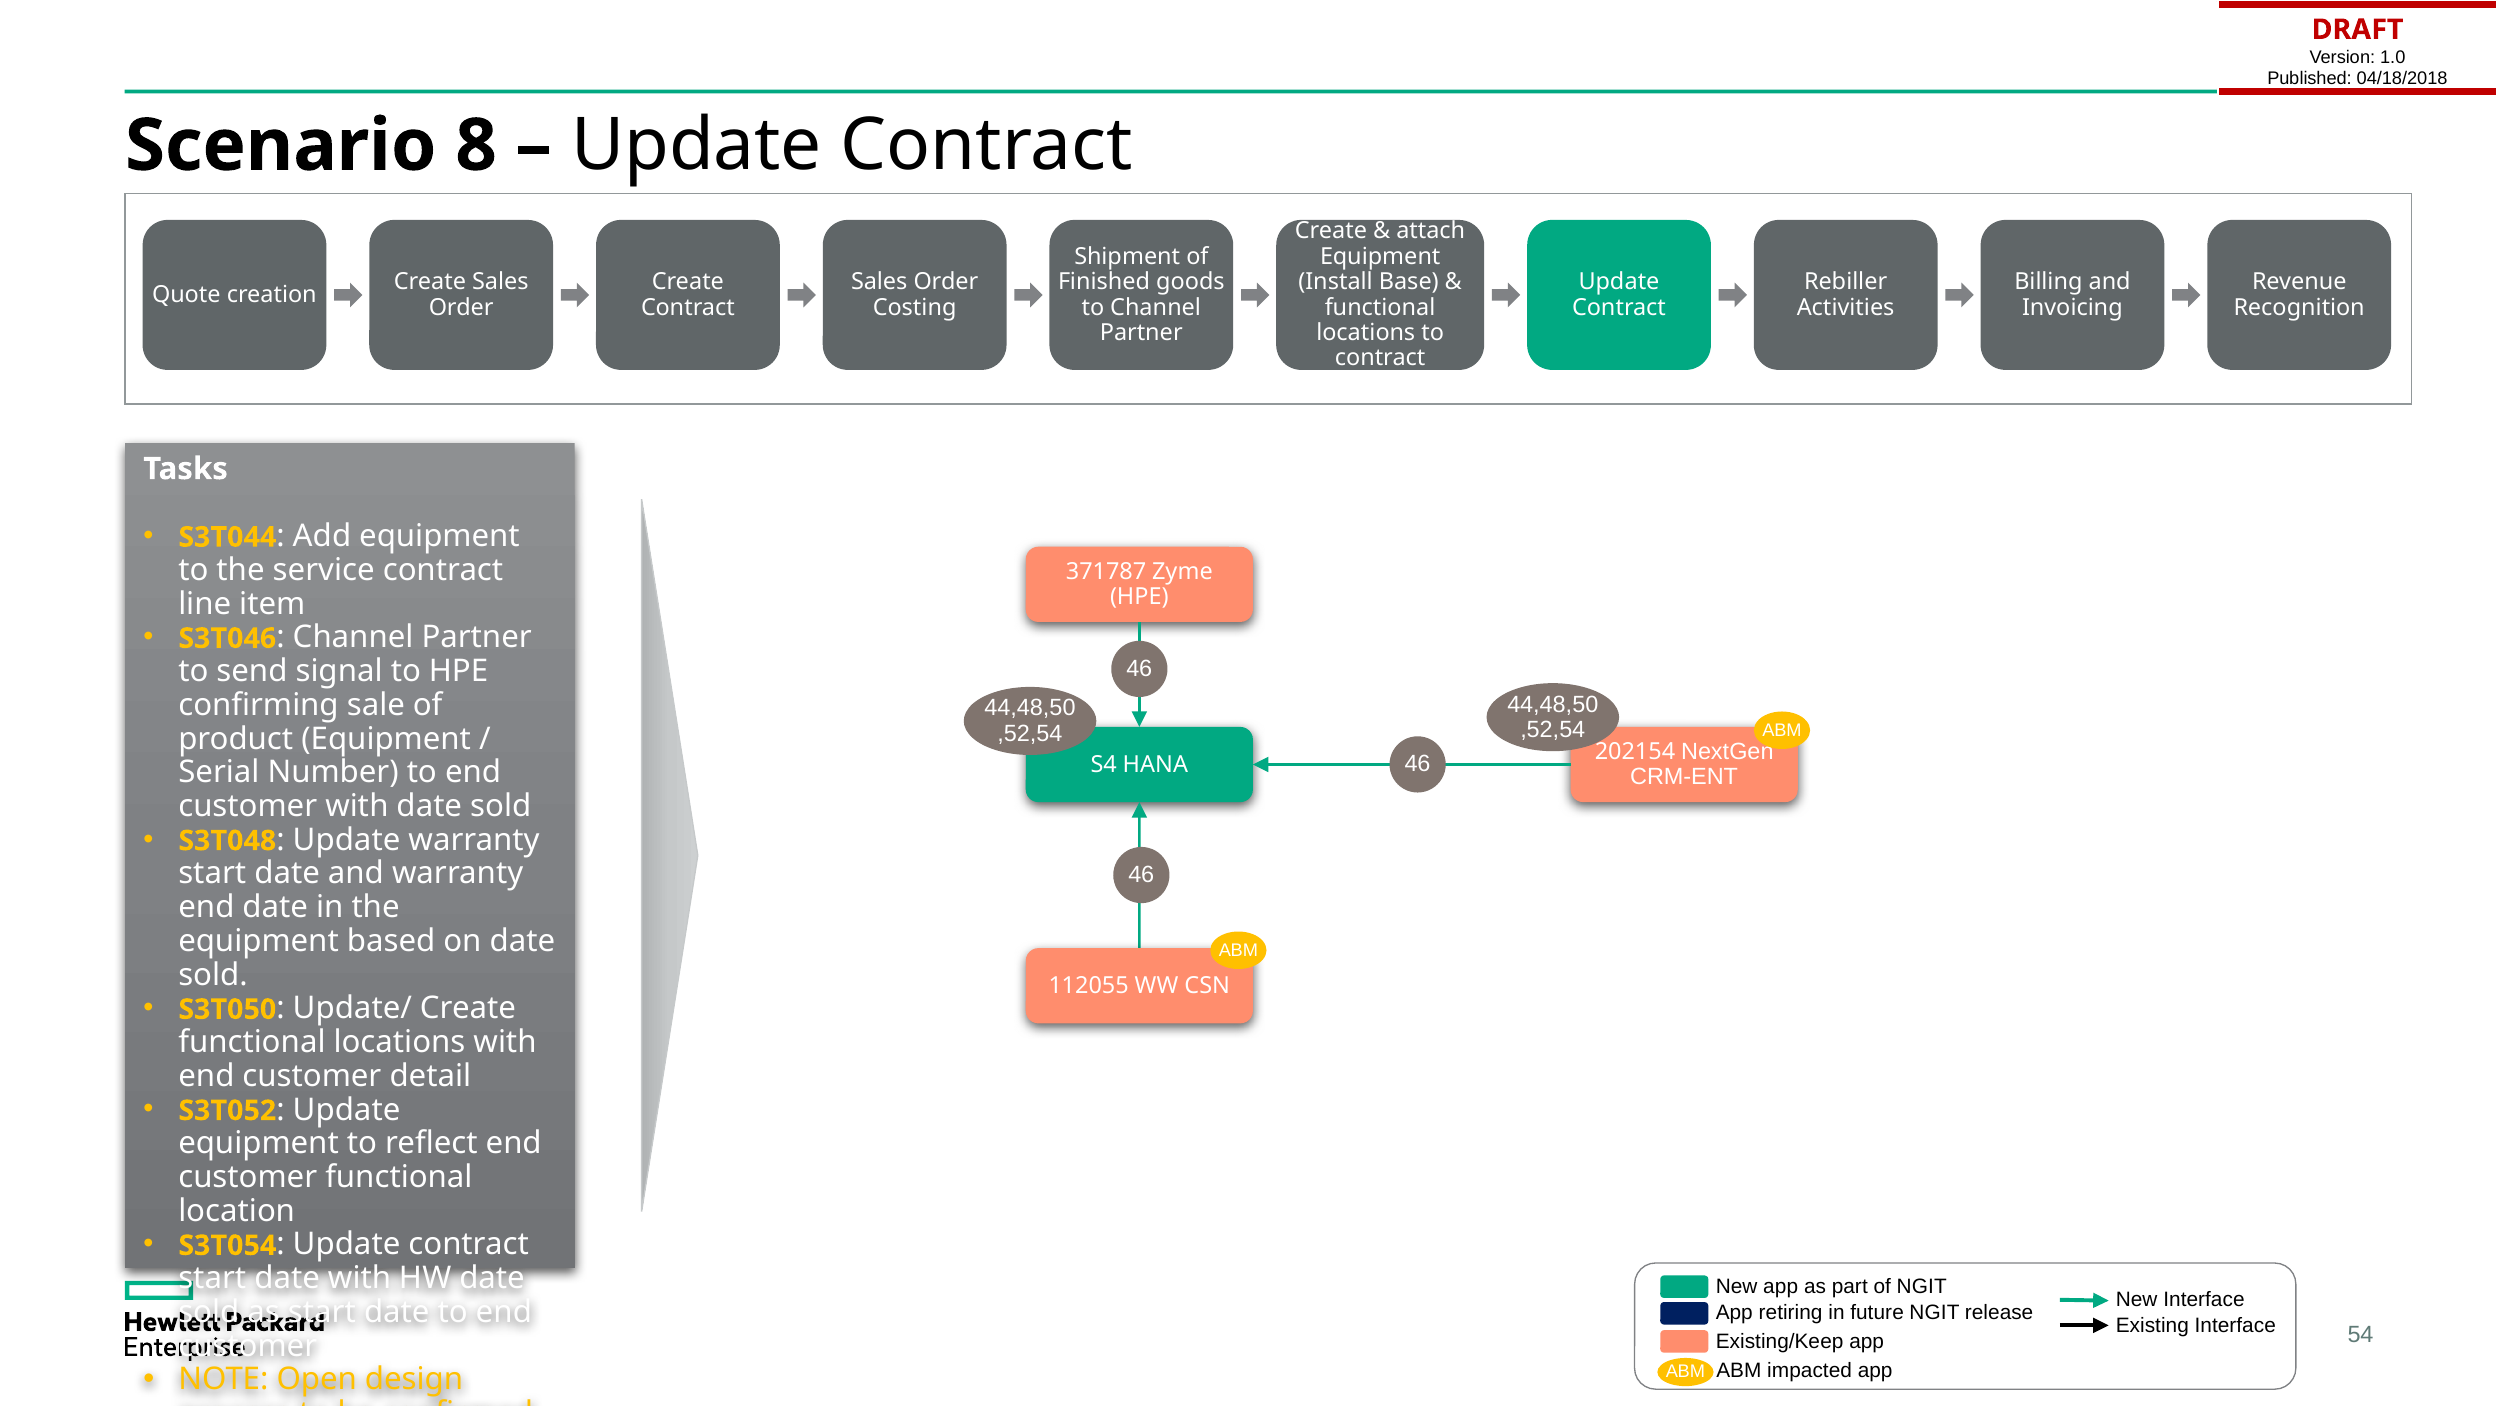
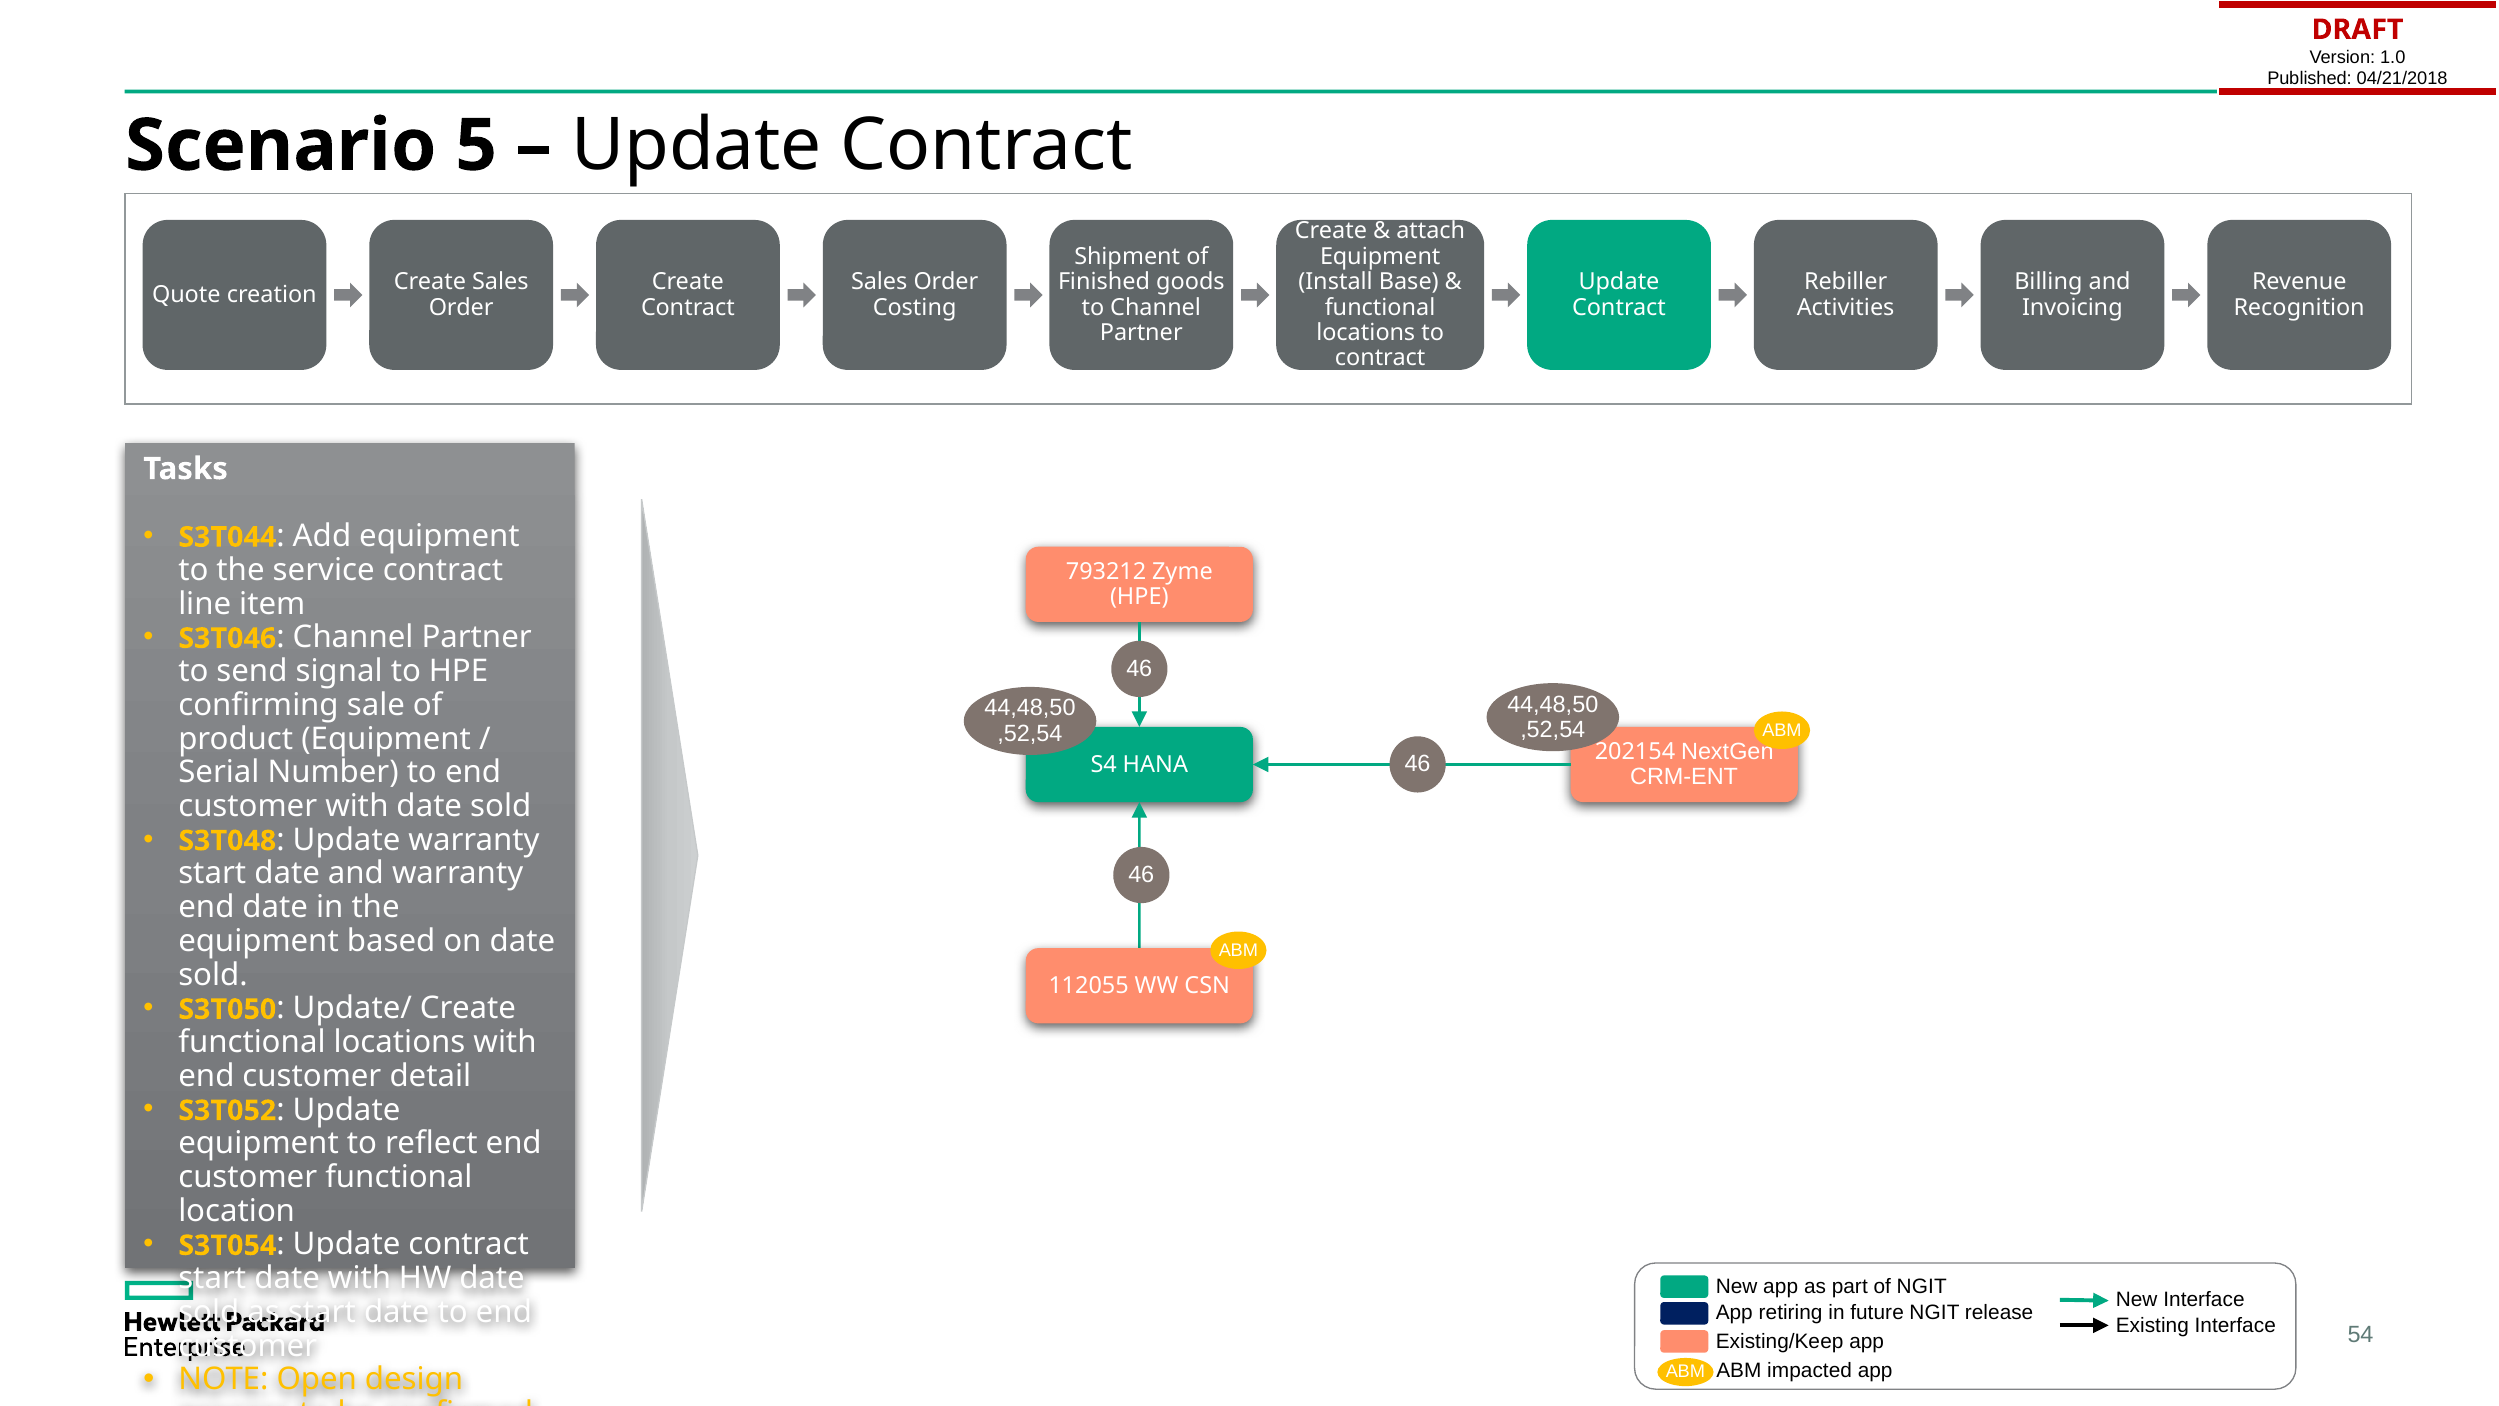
04/18/2018: 04/18/2018 -> 04/21/2018 (2402, 78)
8: 8 -> 5 (476, 146)
371787: 371787 -> 793212 (1106, 571)
